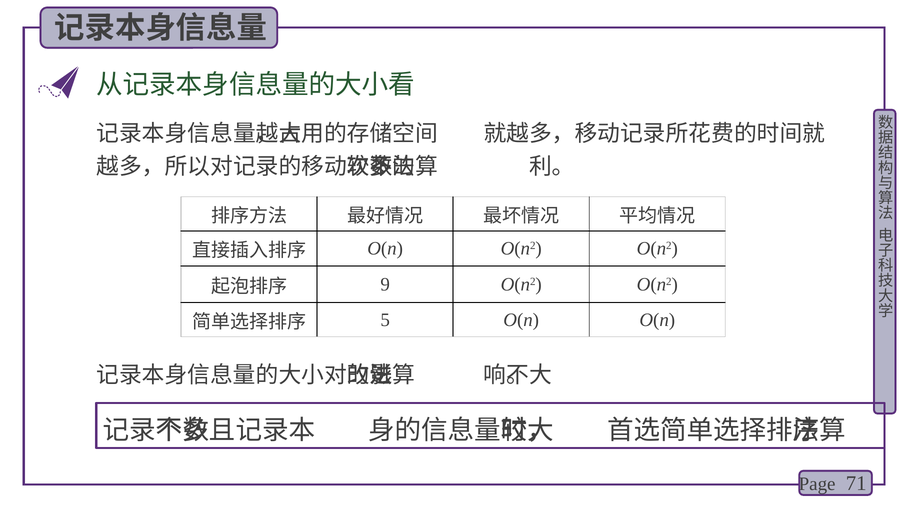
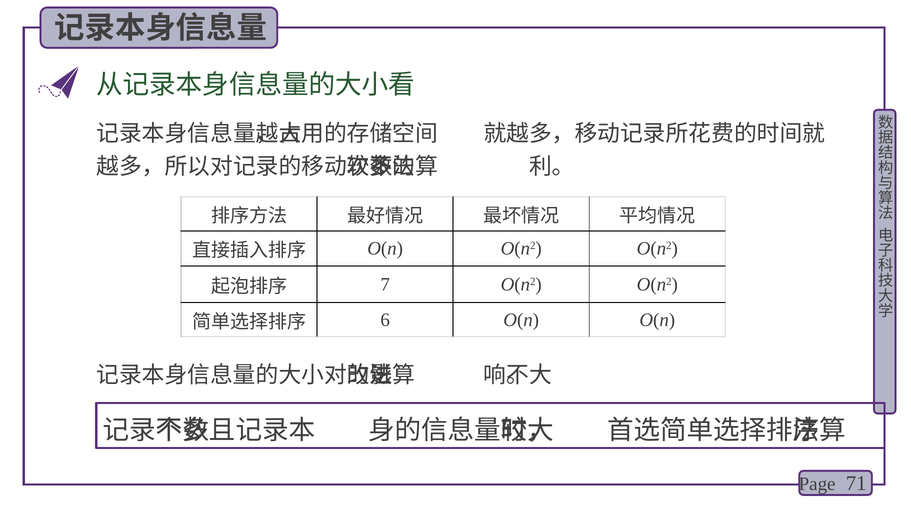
9: 9 -> 7 (385, 285)
5: 5 -> 6 (385, 320)
